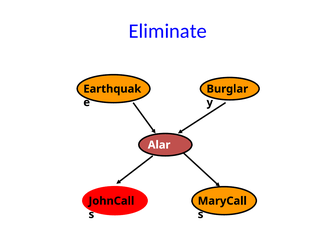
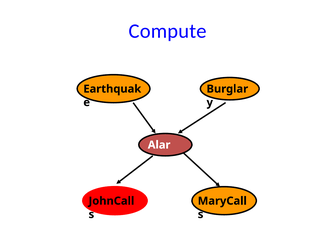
Eliminate: Eliminate -> Compute (168, 31)
